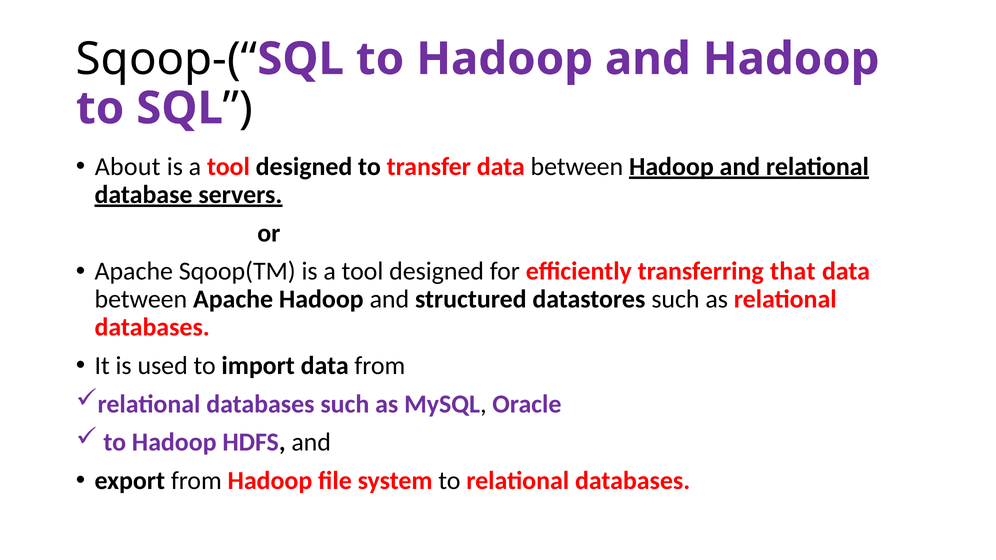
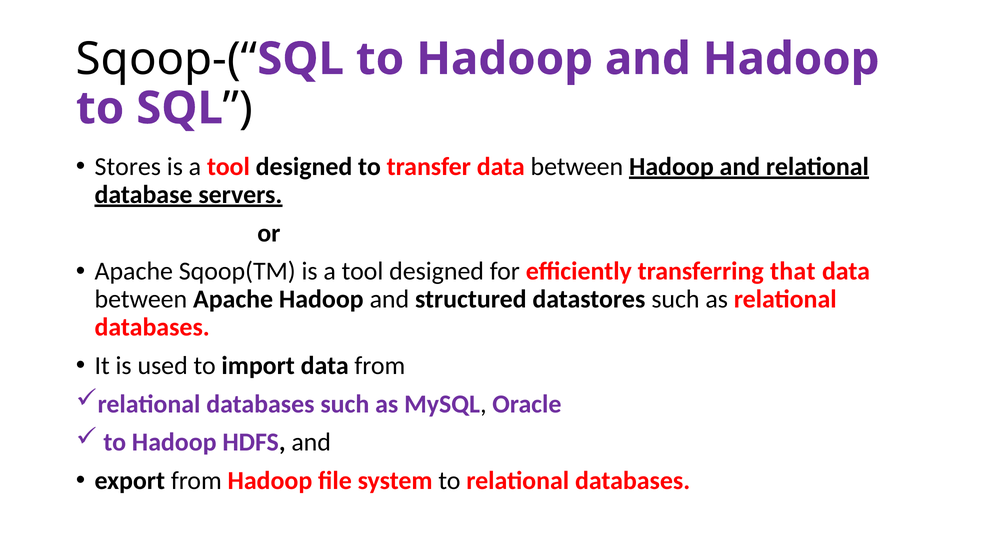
About: About -> Stores (128, 167)
